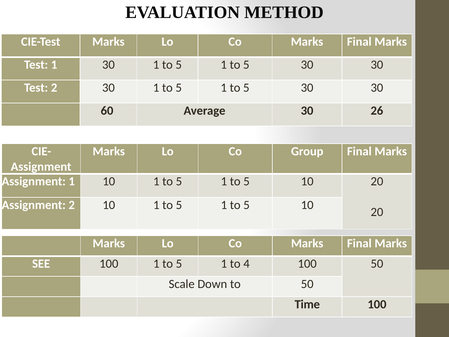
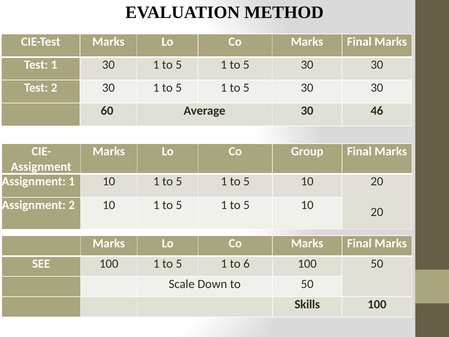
26: 26 -> 46 (377, 111)
4: 4 -> 6 (247, 264)
Time: Time -> Skills (307, 304)
